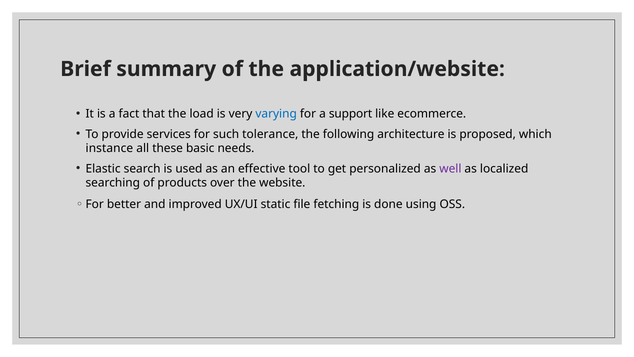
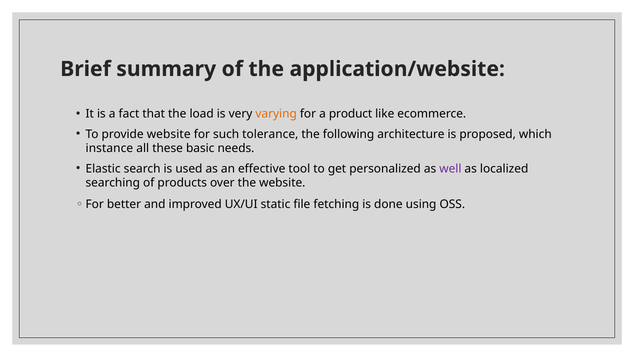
varying colour: blue -> orange (276, 114)
support: support -> product (351, 114)
provide services: services -> website (169, 134)
